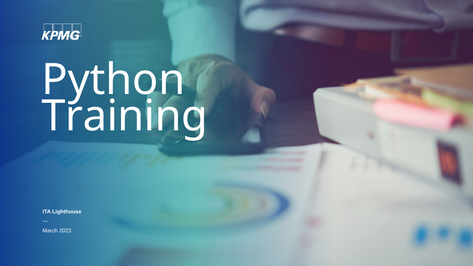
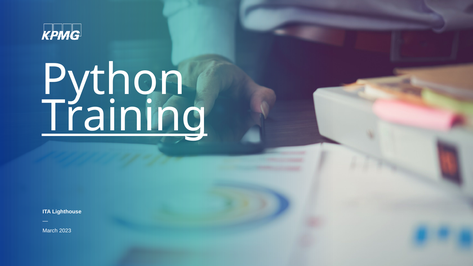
Training underline: none -> present (125, 116)
